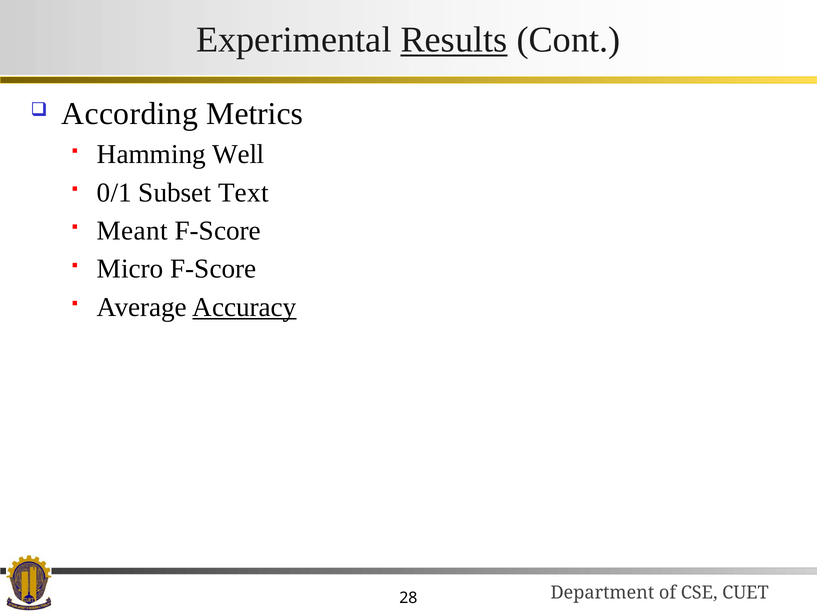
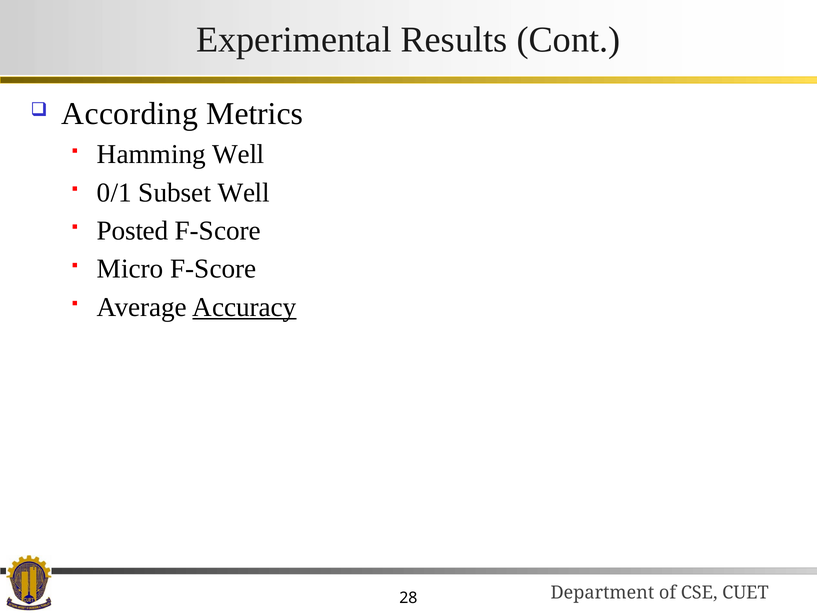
Results underline: present -> none (454, 40)
Subset Text: Text -> Well (244, 193)
Meant: Meant -> Posted (133, 231)
